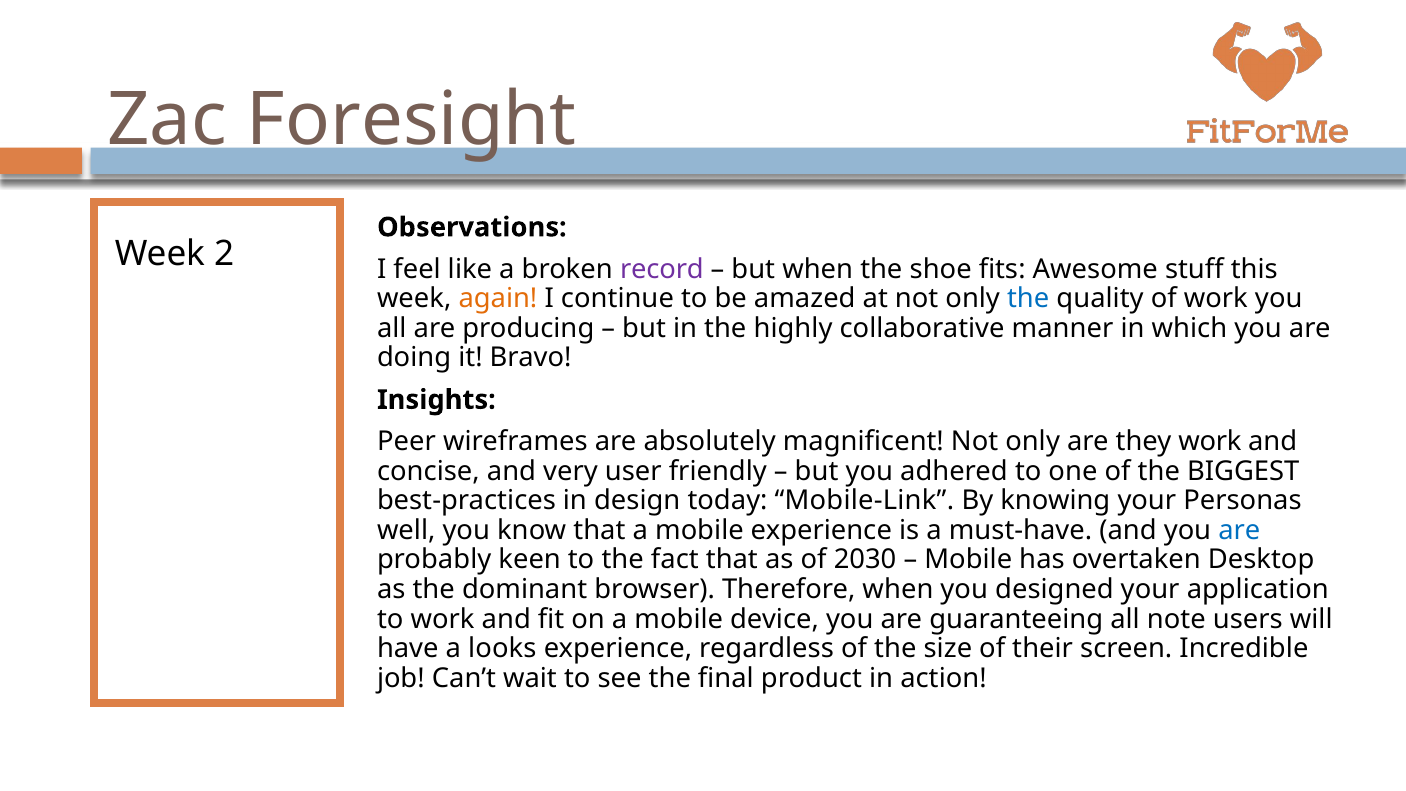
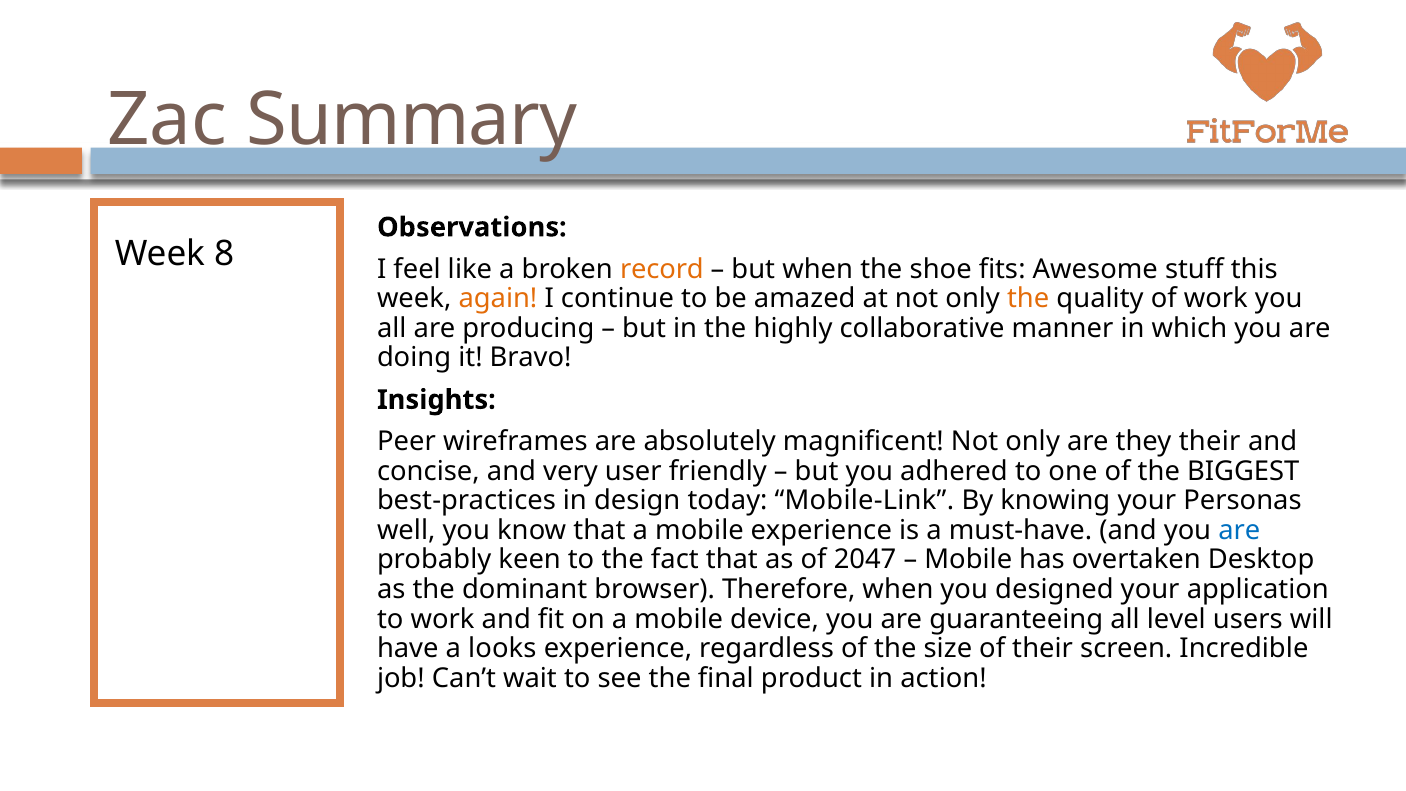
Foresight: Foresight -> Summary (412, 120)
2: 2 -> 8 (224, 254)
record colour: purple -> orange (662, 269)
the colour: blue -> orange (1028, 299)
they work: work -> their (1210, 442)
2030: 2030 -> 2047 (865, 560)
note: note -> level (1176, 619)
